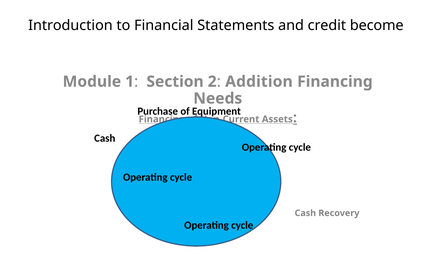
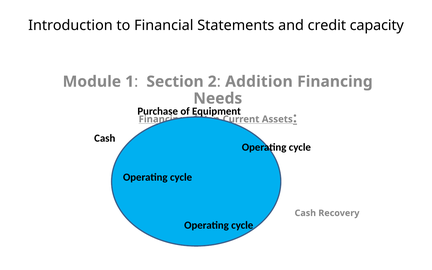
become: become -> capacity (377, 25)
